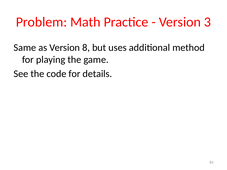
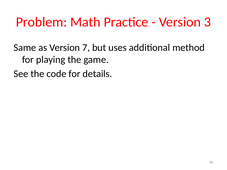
8: 8 -> 7 (86, 48)
